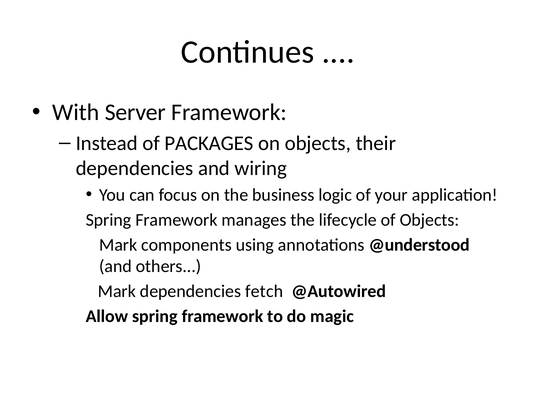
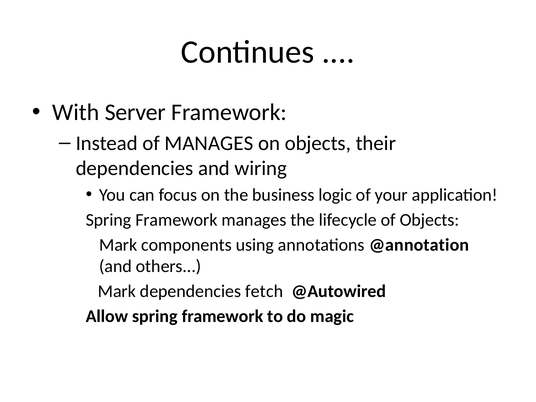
of PACKAGES: PACKAGES -> MANAGES (209, 143)
@understood: @understood -> @annotation (419, 245)
